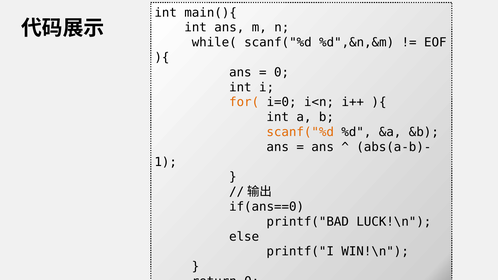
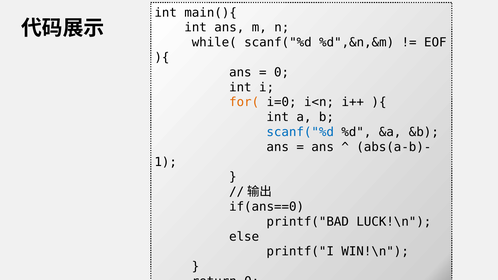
scanf("%d colour: orange -> blue (300, 132)
